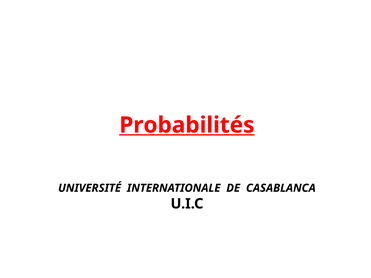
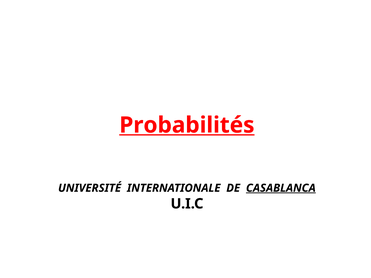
CASABLANCA underline: none -> present (281, 188)
